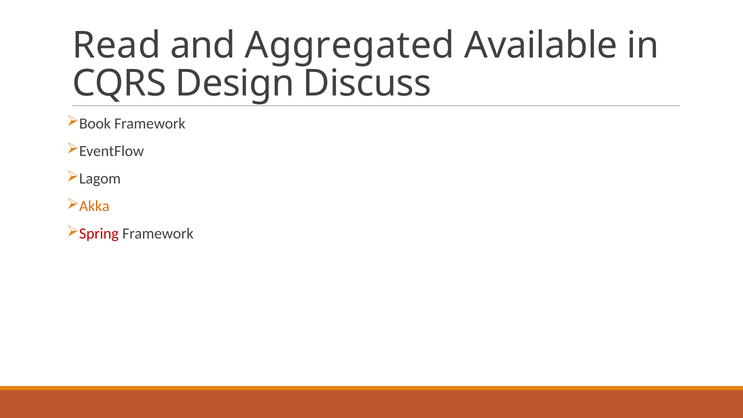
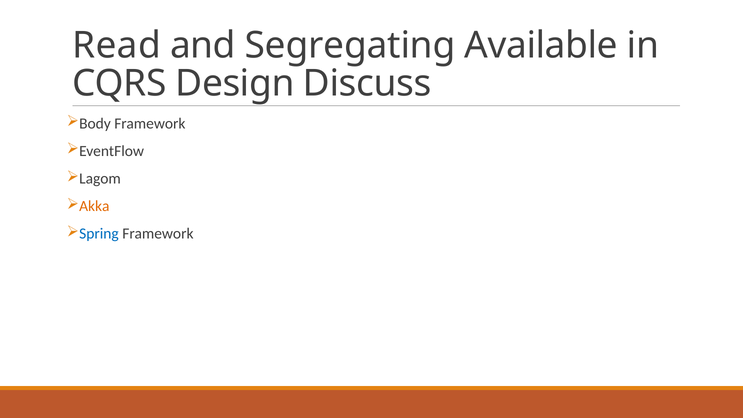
Aggregated: Aggregated -> Segregating (350, 45)
Book: Book -> Body (95, 124)
Spring colour: red -> blue (99, 234)
